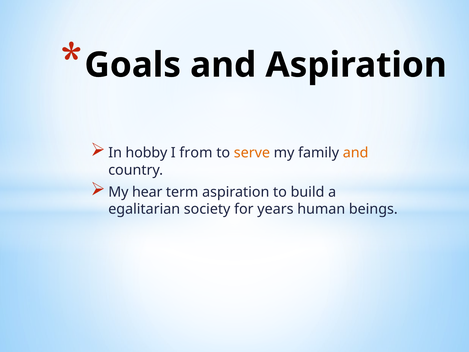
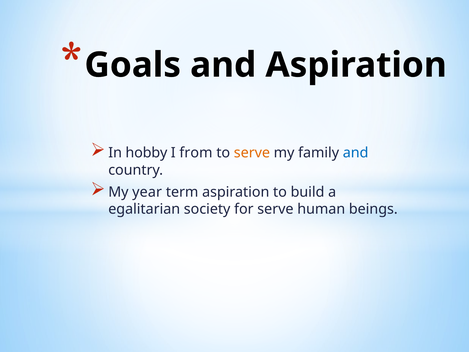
and colour: orange -> blue (356, 153)
hear: hear -> year (147, 192)
for years: years -> serve (275, 209)
